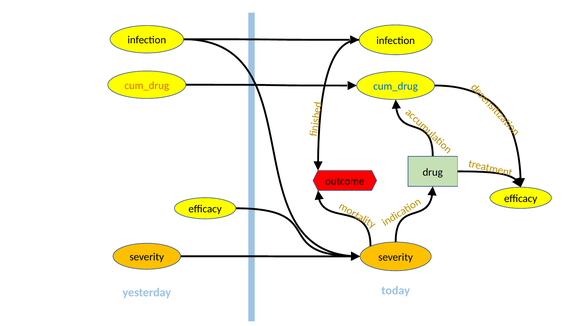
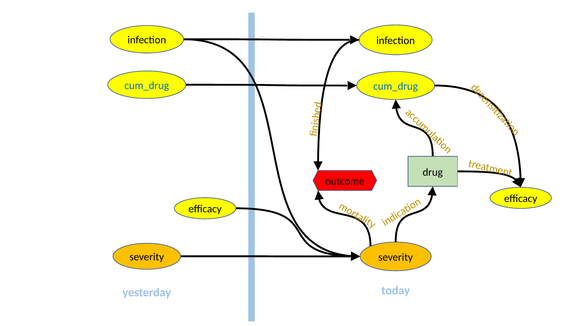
cum_drug colour: orange -> blue (147, 85)
